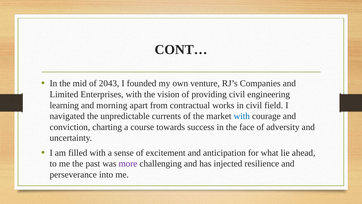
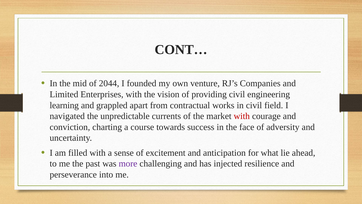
2043: 2043 -> 2044 (109, 83)
morning: morning -> grappled (112, 105)
with colour: blue -> red (242, 116)
